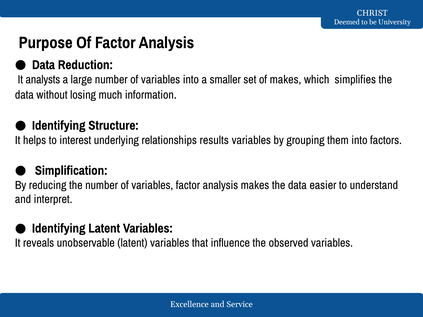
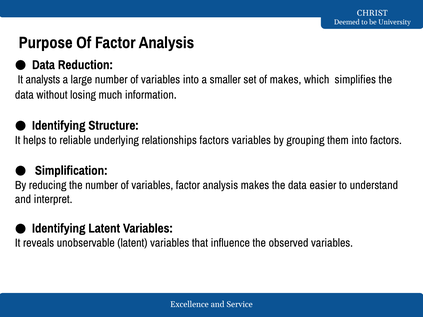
interest: interest -> reliable (75, 140)
relationships results: results -> factors (214, 140)
